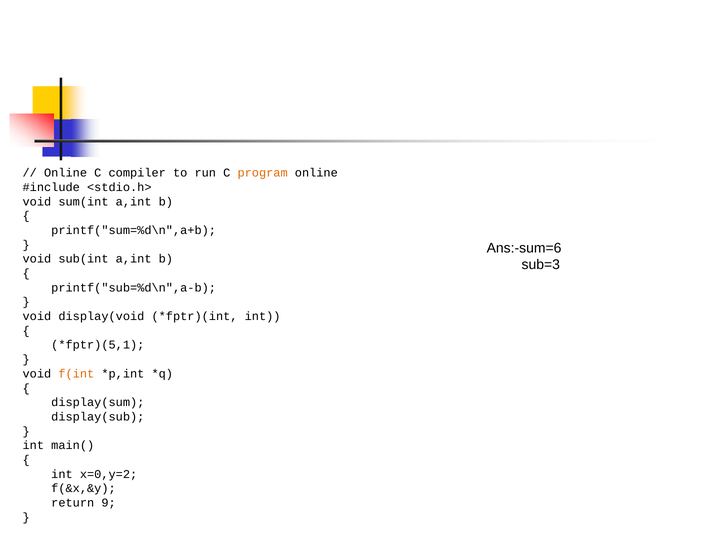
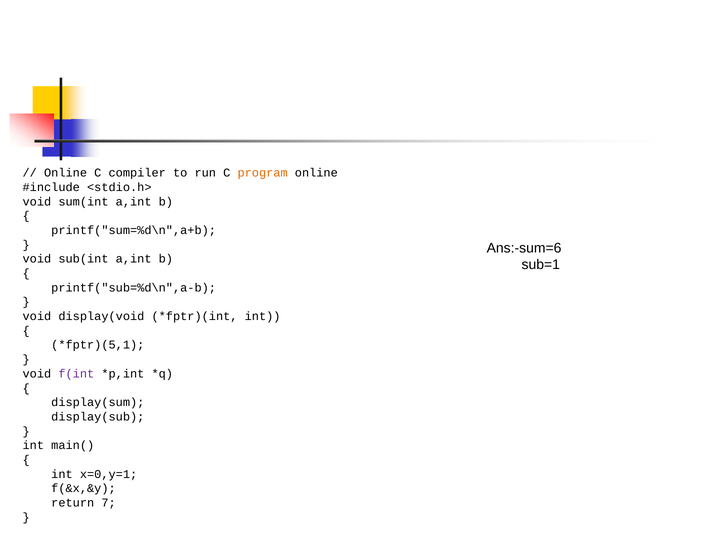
sub=3: sub=3 -> sub=1 (541, 265)
f(int colour: orange -> purple (76, 374)
x=0,y=2: x=0,y=2 -> x=0,y=1 (109, 474)
9: 9 -> 7 (109, 503)
